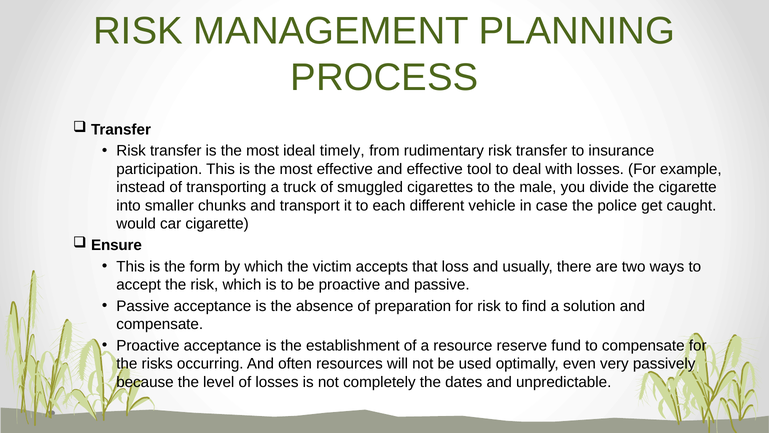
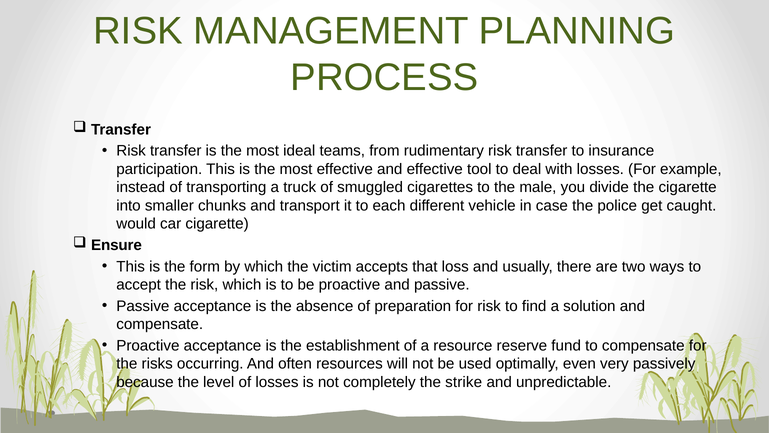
timely: timely -> teams (342, 151)
dates: dates -> strike (464, 382)
